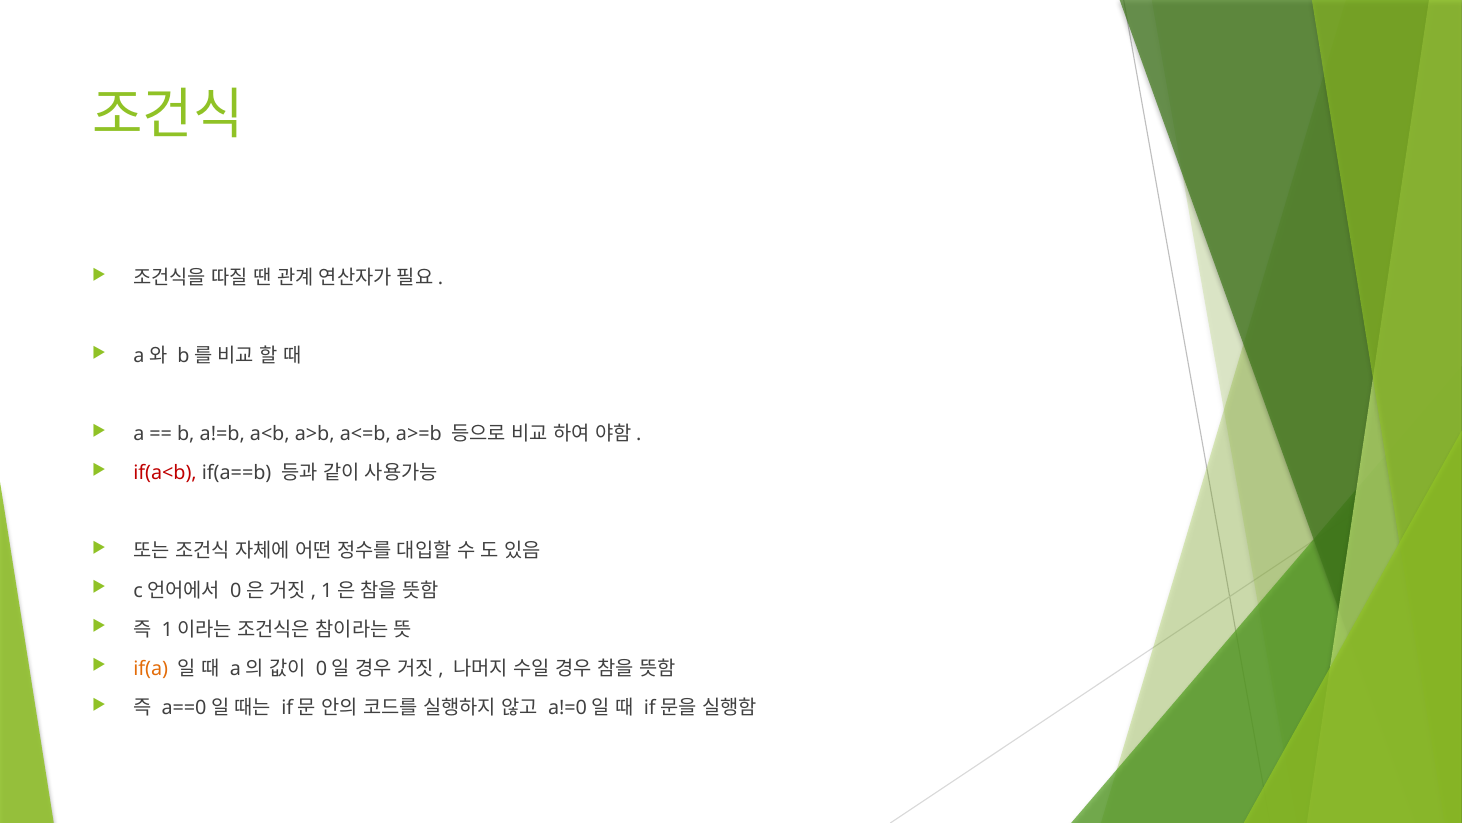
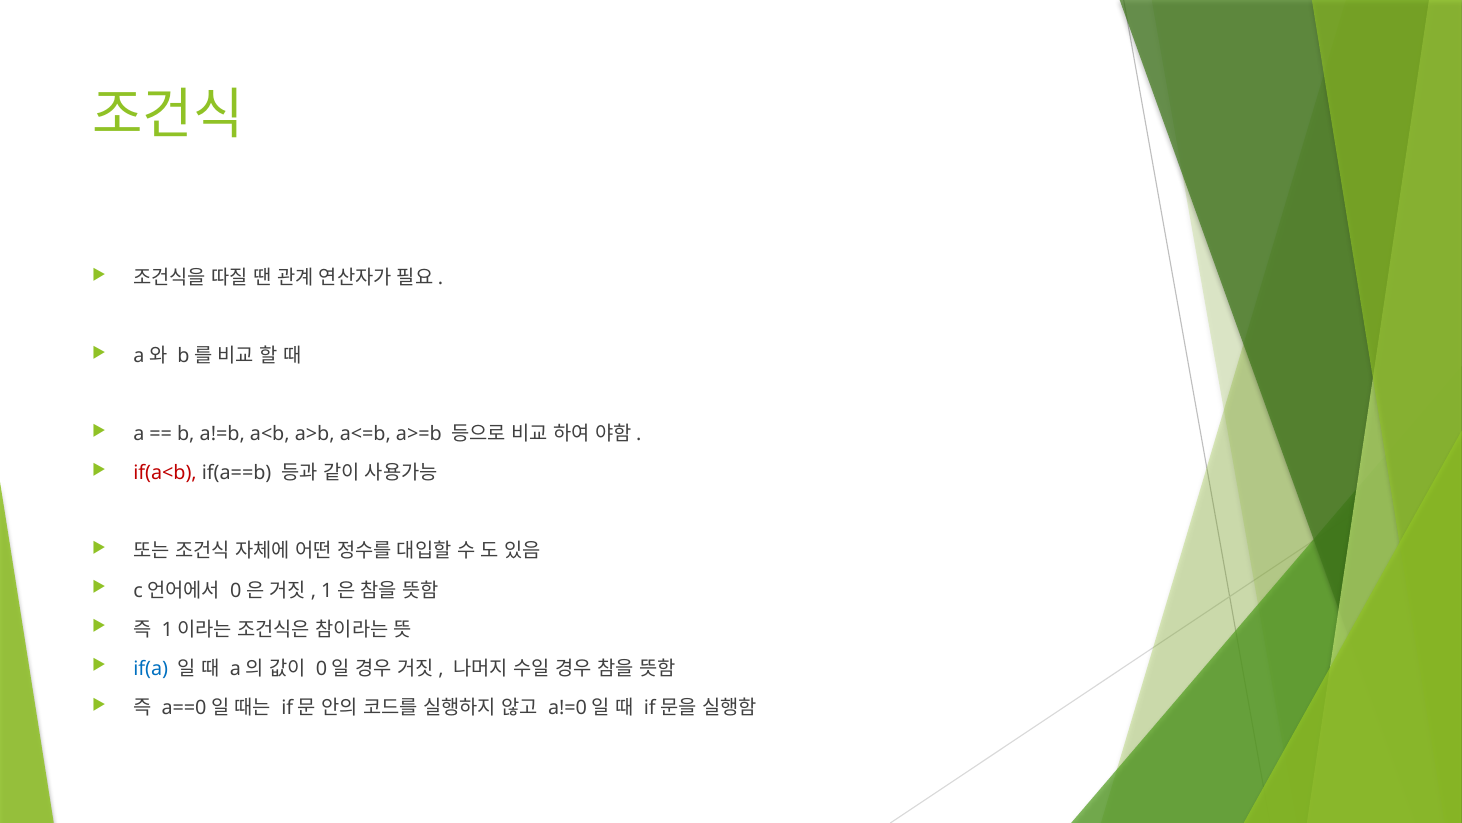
if(a colour: orange -> blue (151, 668)
